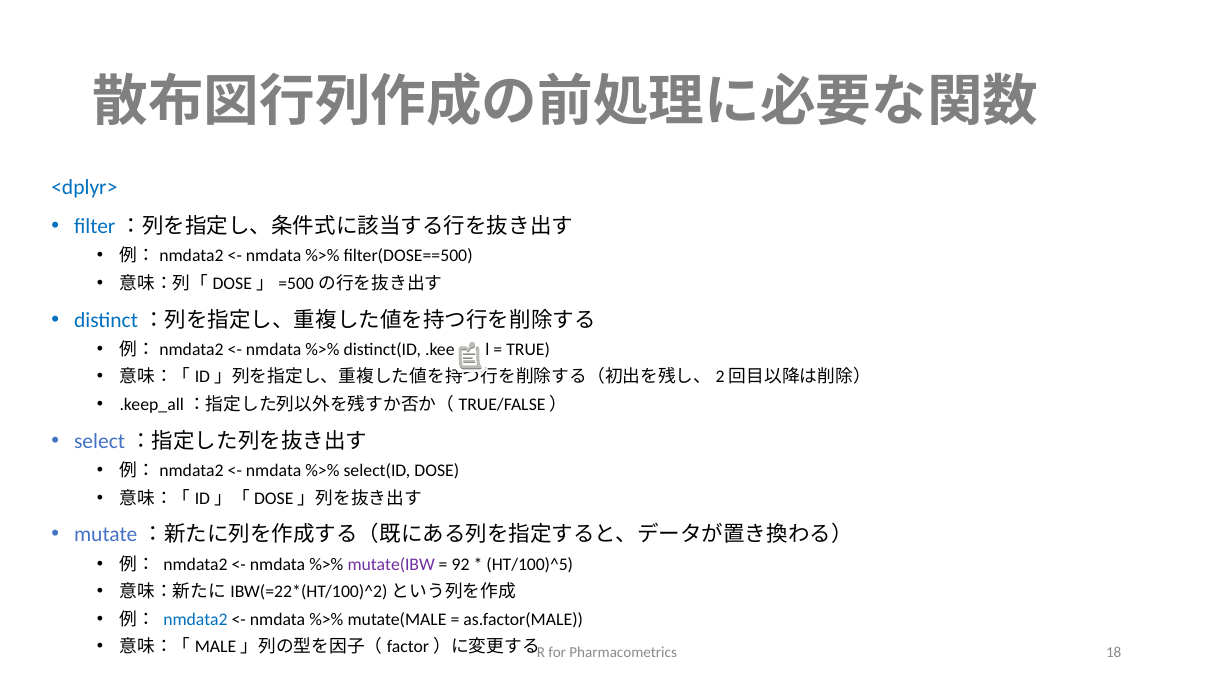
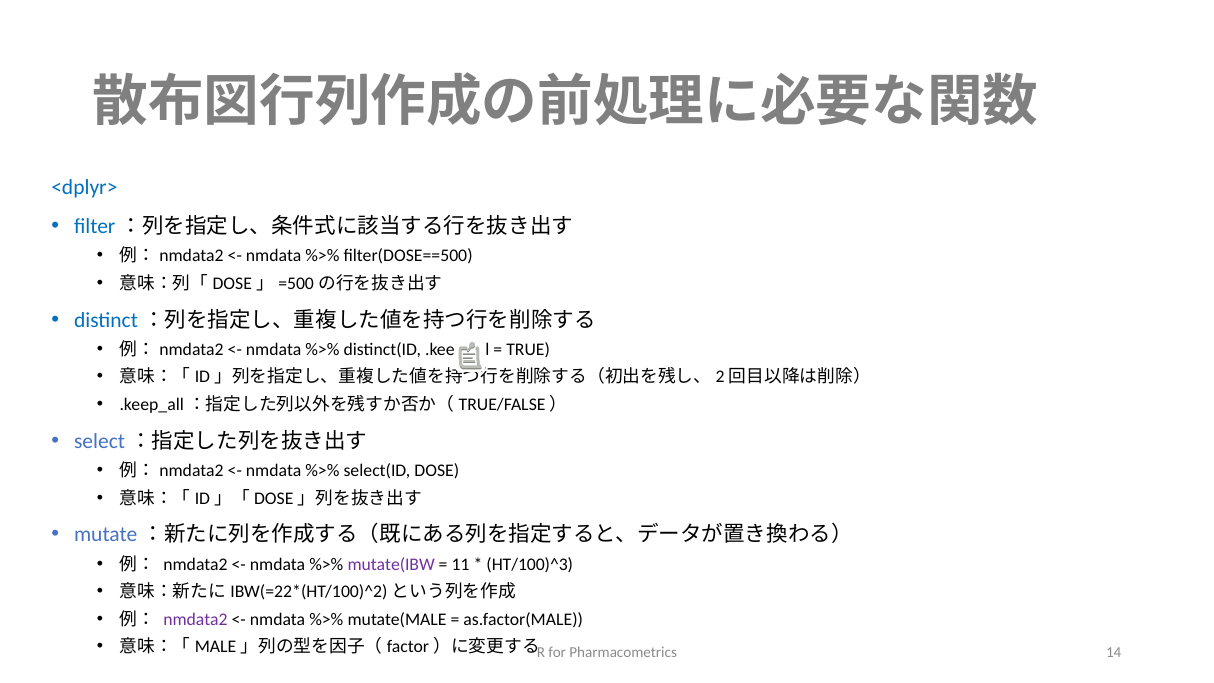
92: 92 -> 11 (461, 564)
HT/100)^5: HT/100)^5 -> HT/100)^3 (530, 564)
nmdata2 colour: blue -> purple (195, 619)
18: 18 -> 14 (1114, 652)
